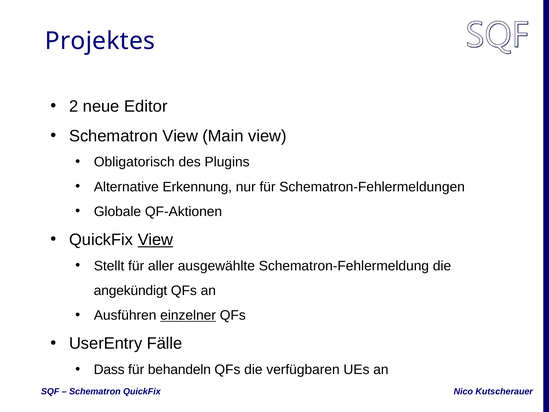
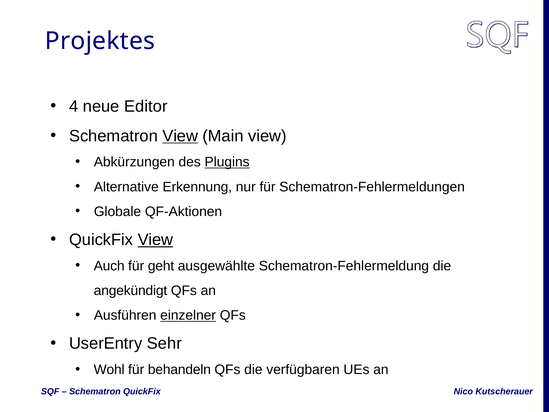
2: 2 -> 4 (74, 106)
View underline: none -> present (180, 136)
Obligatorisch: Obligatorisch -> Abkürzungen (134, 162)
Plugins underline: none -> present (227, 162)
Stellt: Stellt -> Auch (109, 266)
aller: aller -> geht (161, 266)
Fälle: Fälle -> Sehr (164, 343)
Dass: Dass -> Wohl (109, 370)
